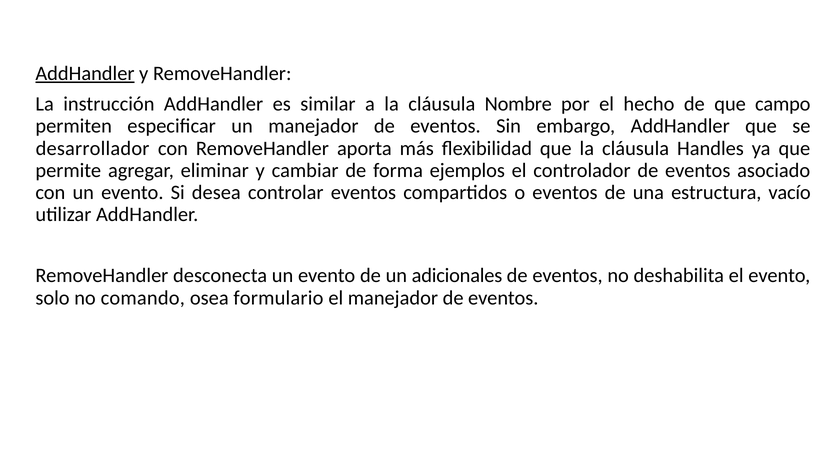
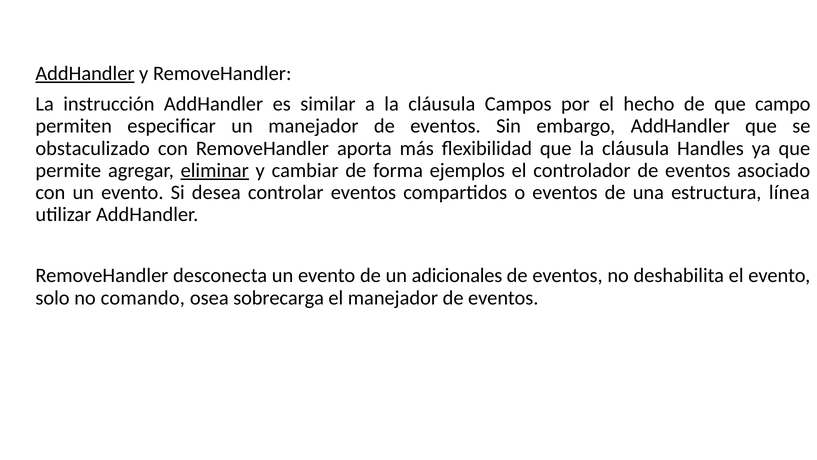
Nombre: Nombre -> Campos (518, 104)
desarrollador: desarrollador -> obstaculizado (93, 148)
eliminar underline: none -> present (215, 170)
vacío: vacío -> línea (789, 192)
formulario: formulario -> sobrecarga (279, 297)
